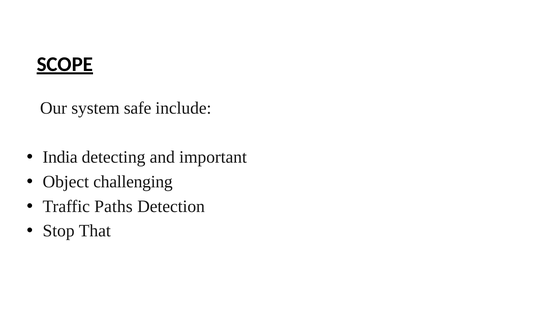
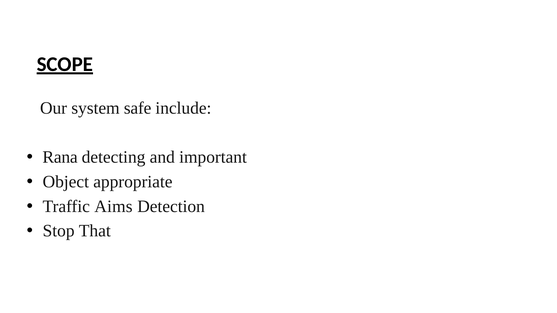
India: India -> Rana (60, 157)
challenging: challenging -> appropriate (133, 182)
Paths: Paths -> Aims (113, 207)
